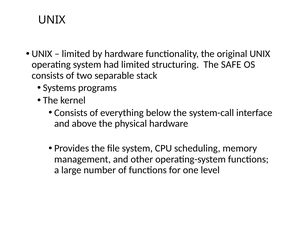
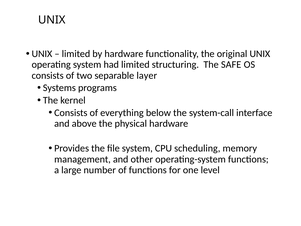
stack: stack -> layer (147, 75)
